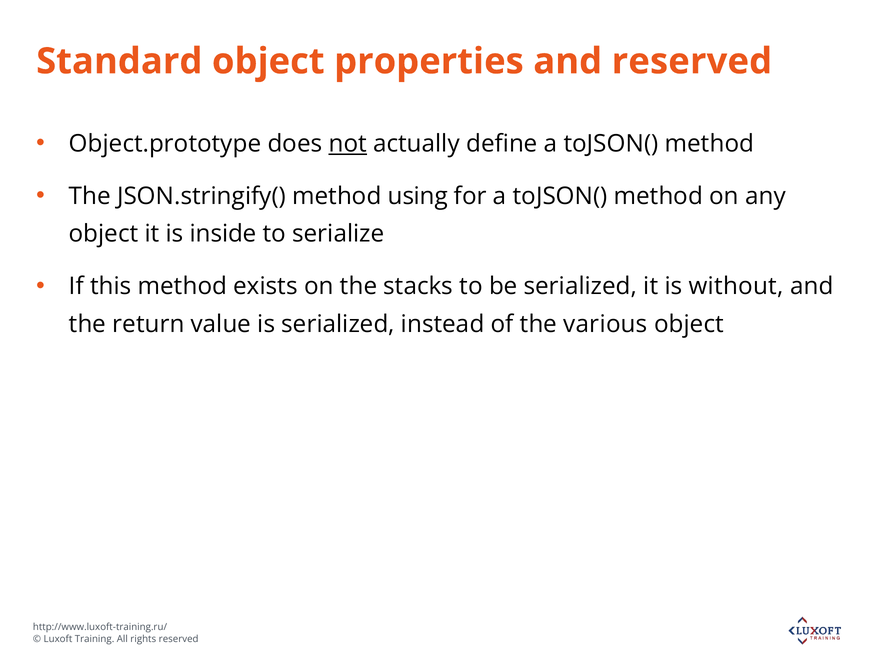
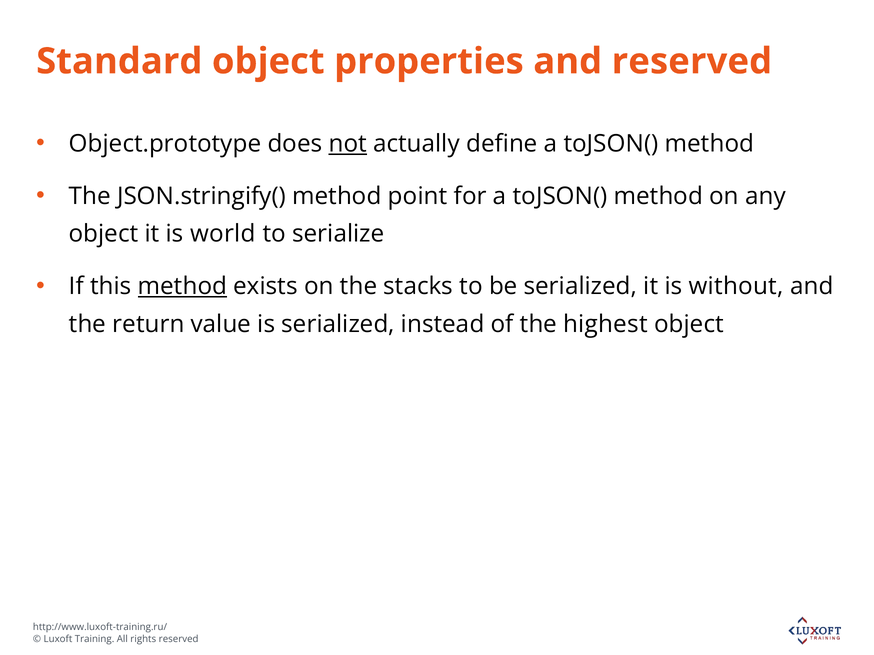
using: using -> point (418, 196)
inside: inside -> world (223, 234)
method underline: none -> present (182, 287)
various: various -> highest (605, 325)
